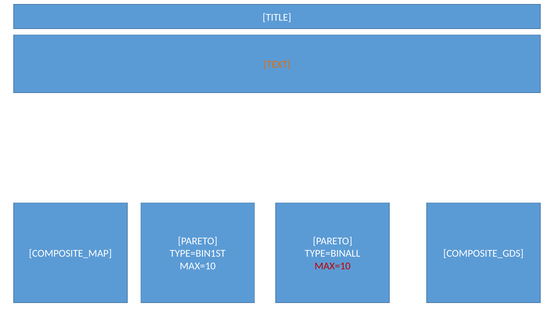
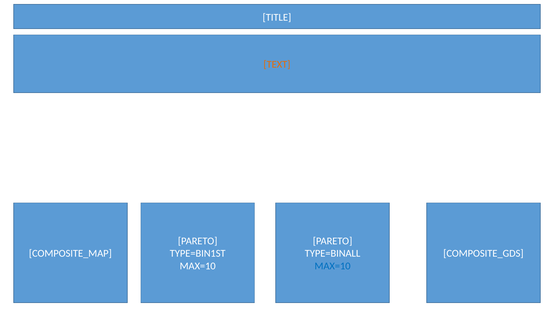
MAX=10 colour: red -> blue (333, 266)
